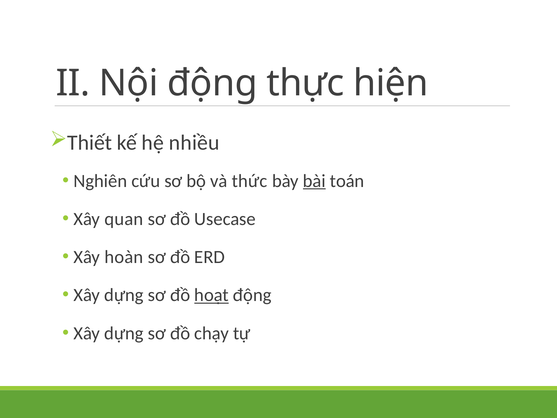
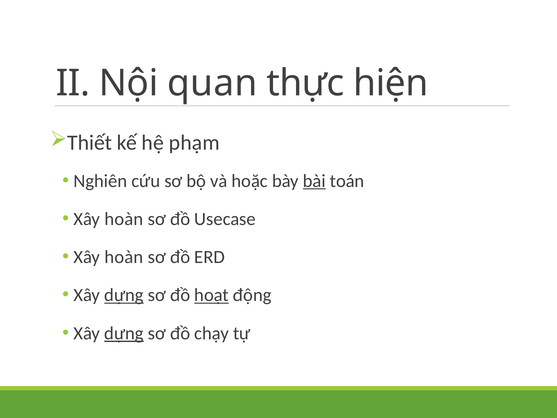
Nội động: động -> quan (212, 83)
nhiều: nhiều -> phạm (194, 143)
thức: thức -> hoặc (250, 181)
quan: quan -> hoàn (124, 219)
dựng underline: none -> present (124, 295)
dựng underline: none -> present (124, 333)
